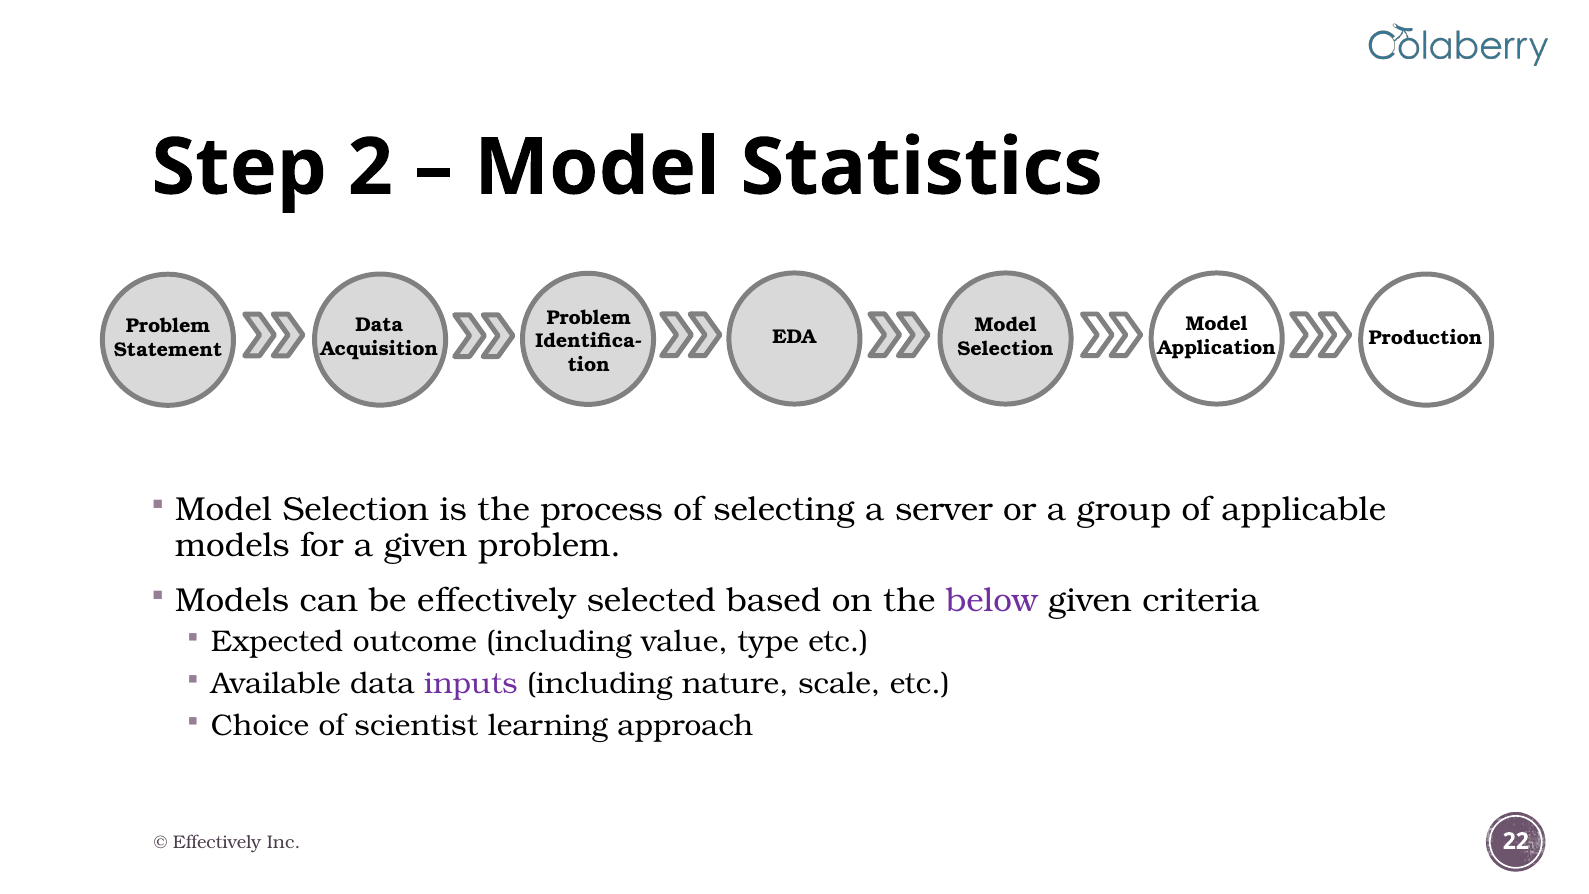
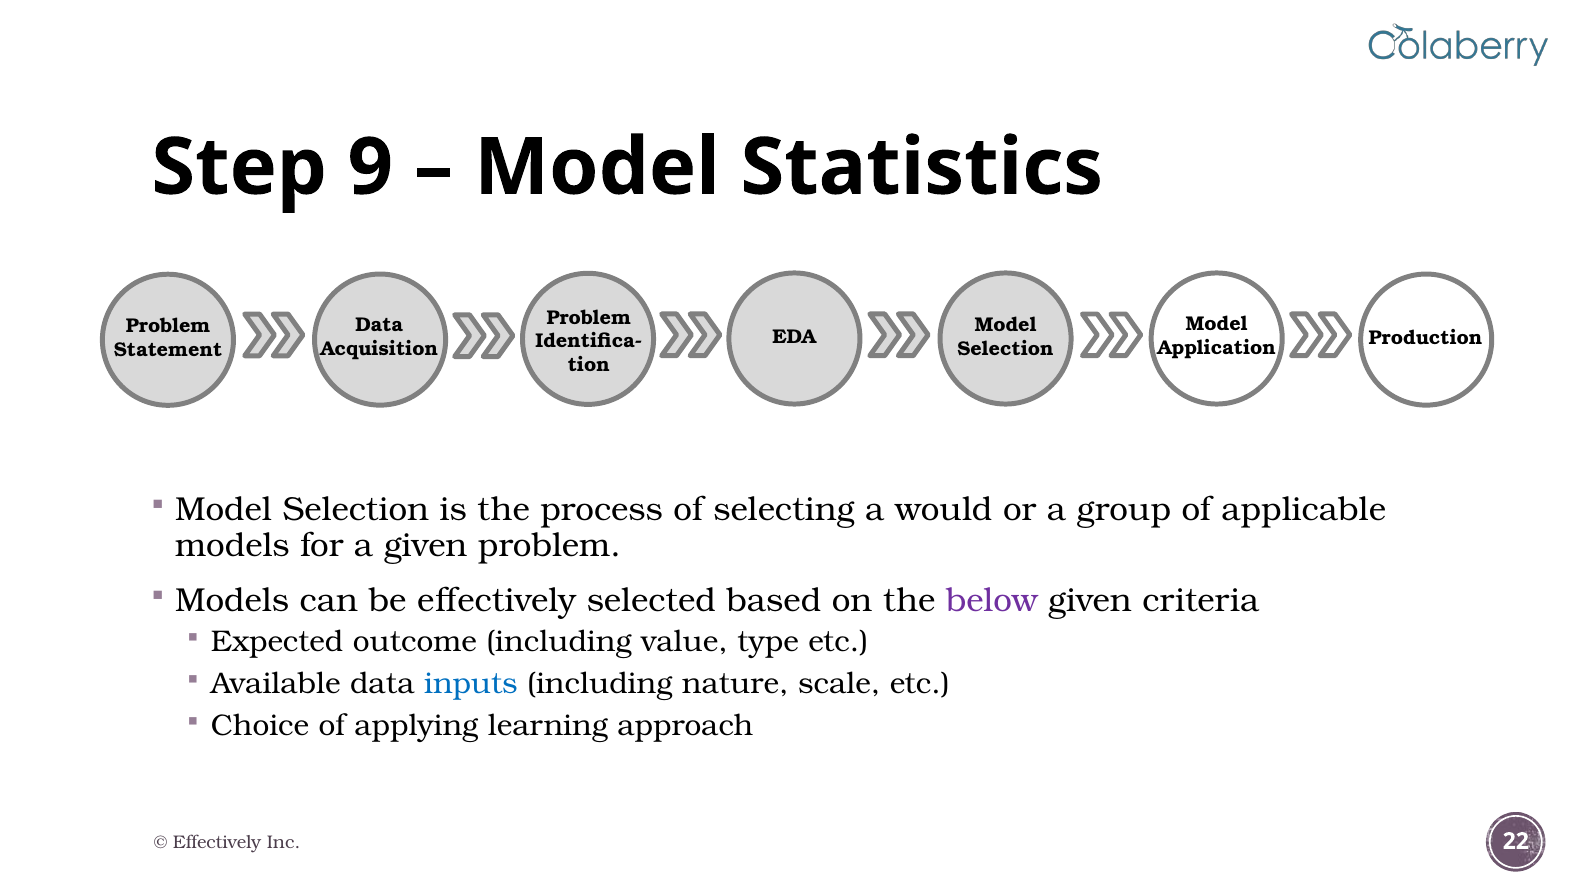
2: 2 -> 9 (370, 168)
server: server -> would (944, 509)
inputs colour: purple -> blue (471, 684)
scientist: scientist -> applying (416, 726)
